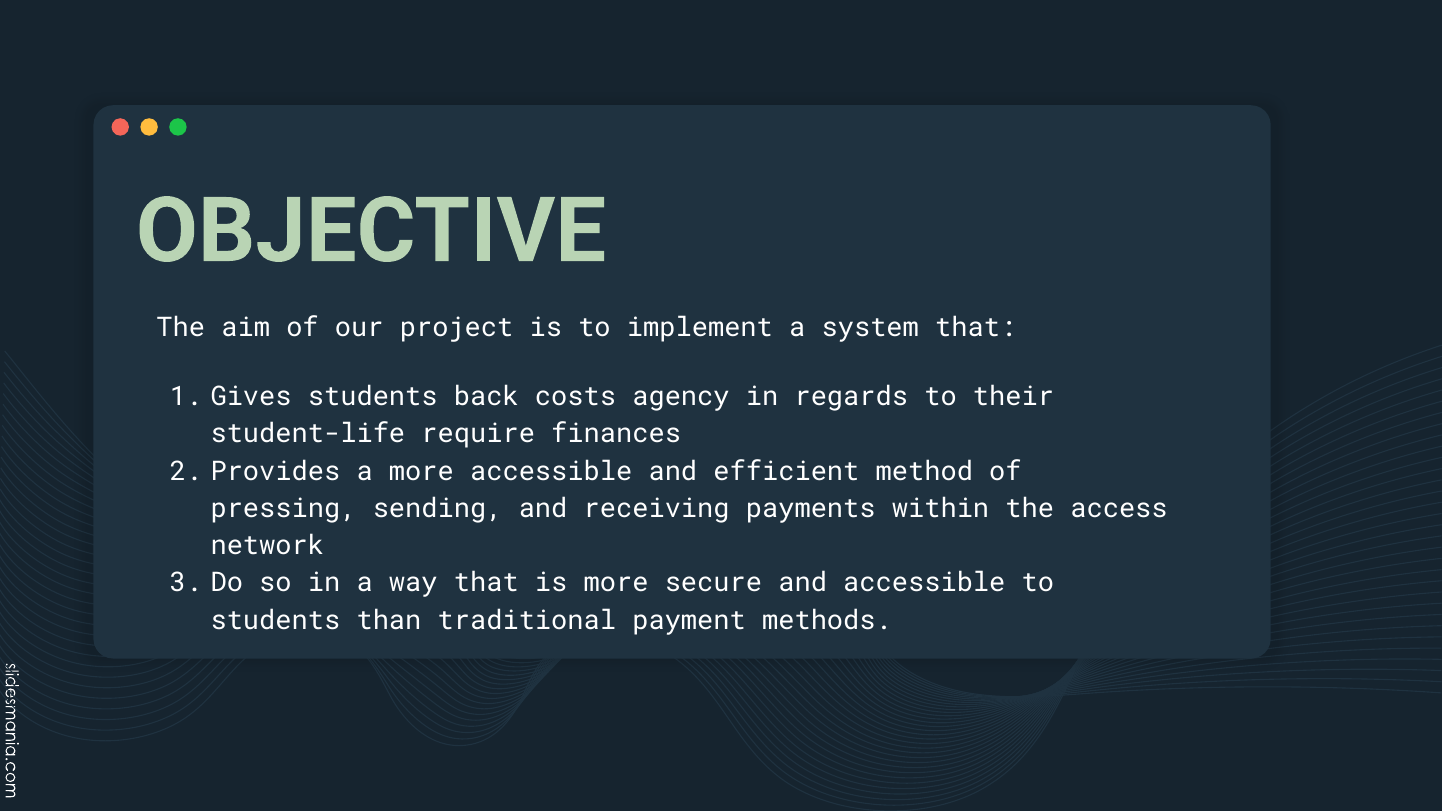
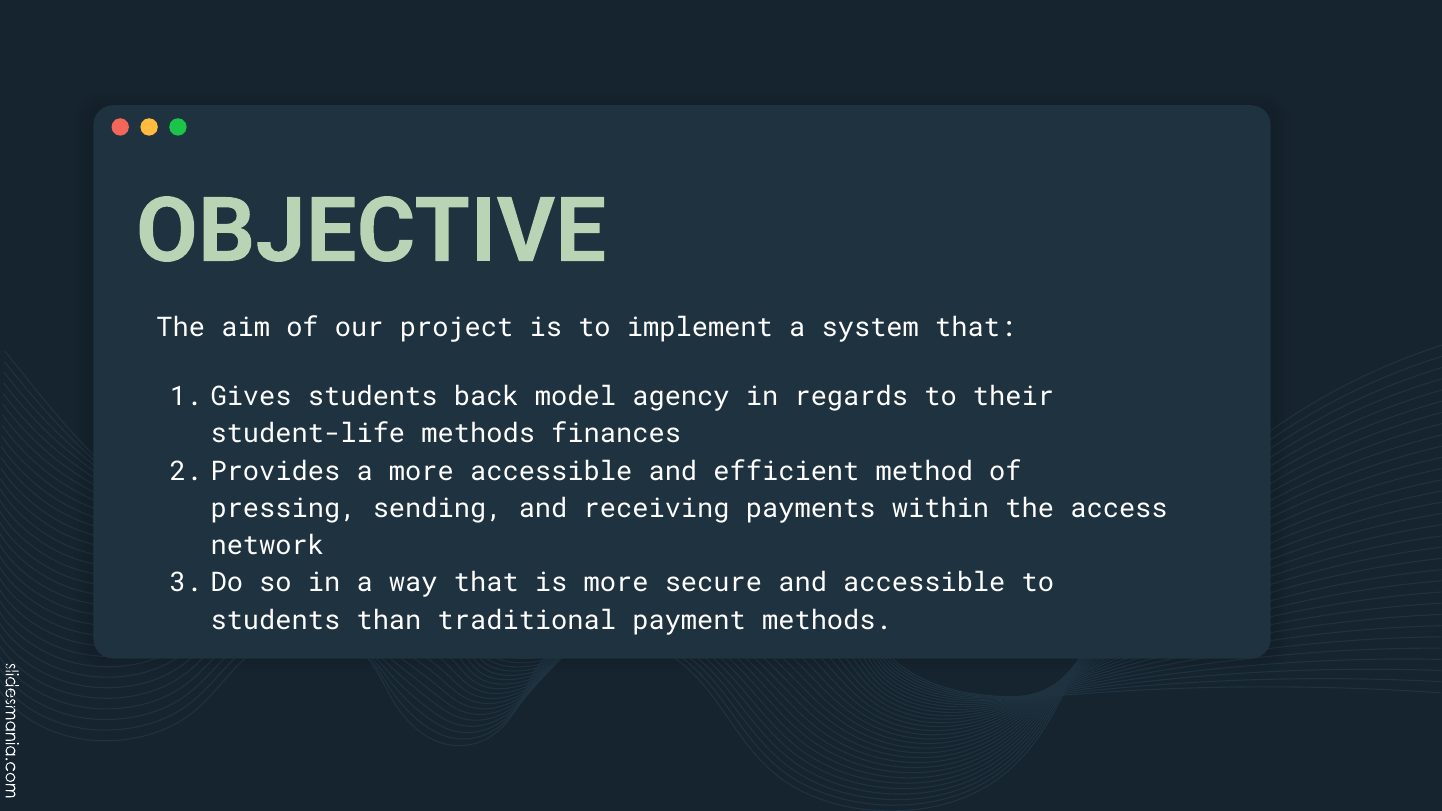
costs: costs -> model (576, 397)
student-life require: require -> methods (478, 434)
